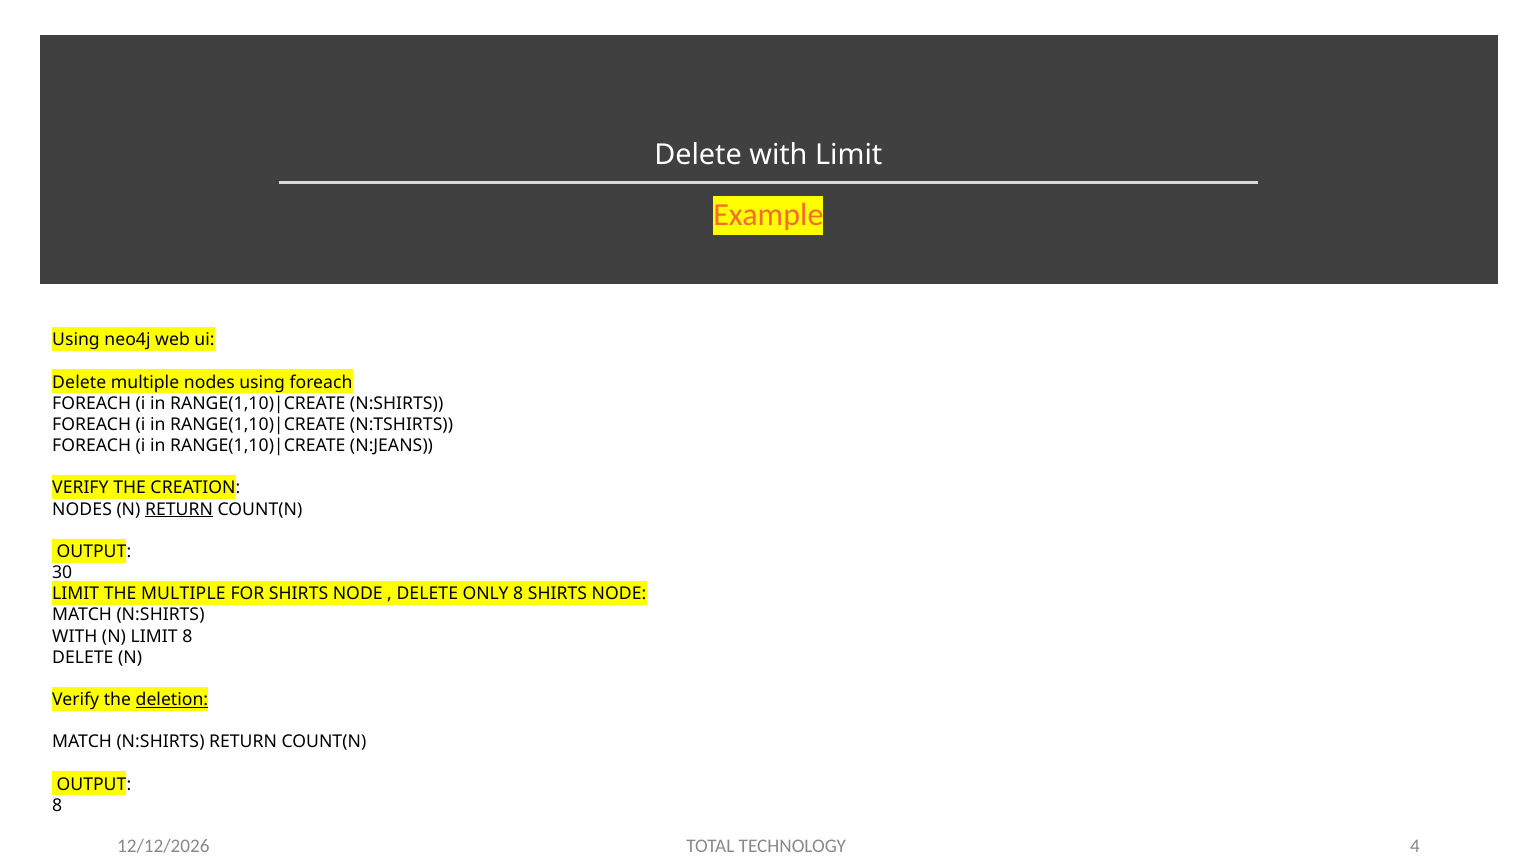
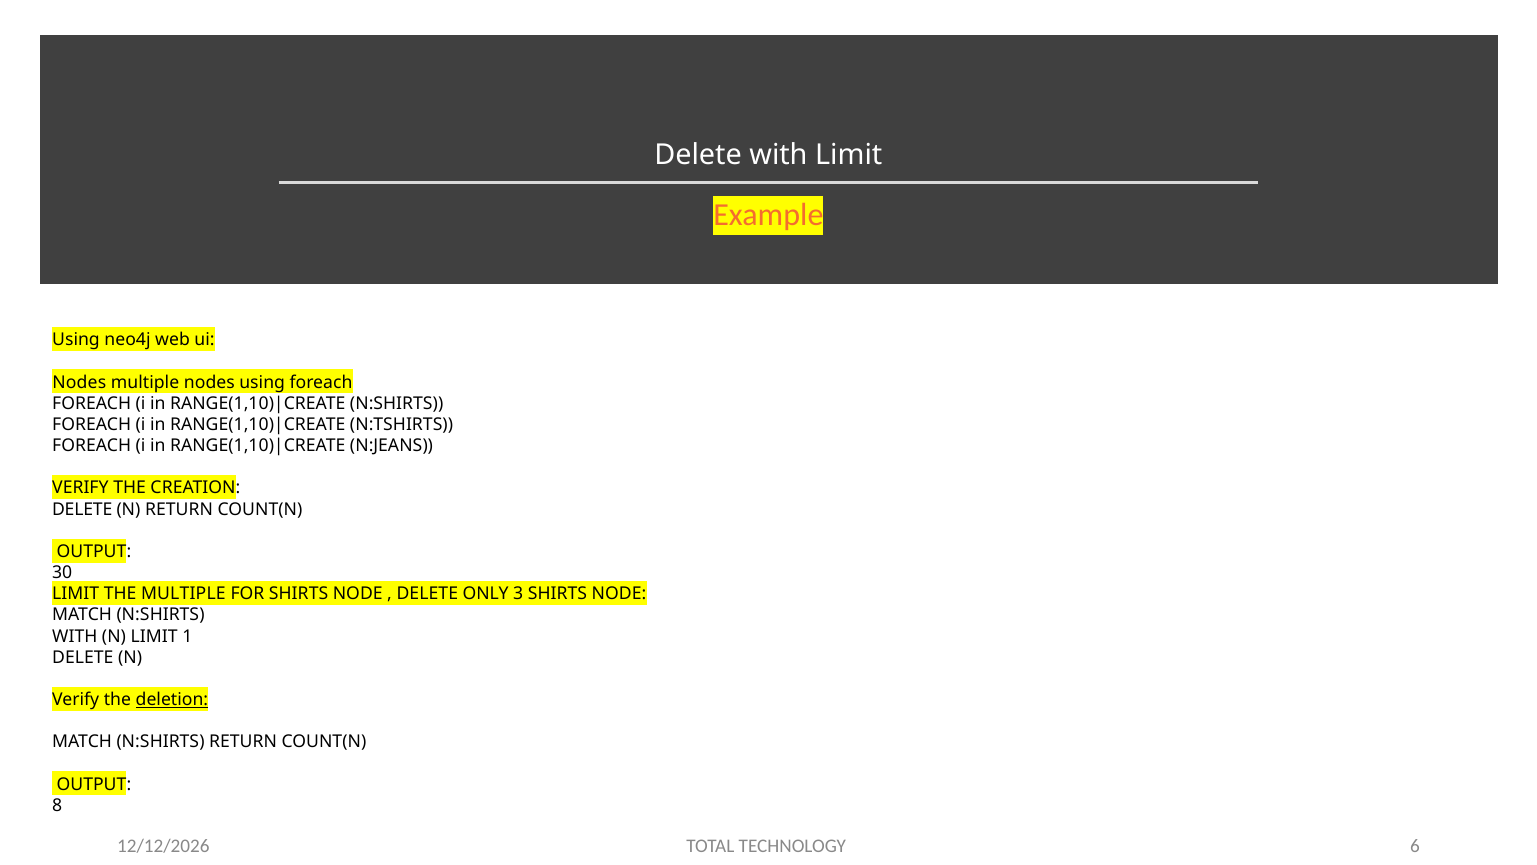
Delete: Delete -> Nodes (79, 382)
NODES: NODES -> DELETE (82, 509)
RETURN underline: present -> none (179, 509)
ONLY 8: 8 -> 3 (518, 594)
LIMIT 8: 8 -> 1 (187, 636)
4: 4 -> 6 (1415, 845)
